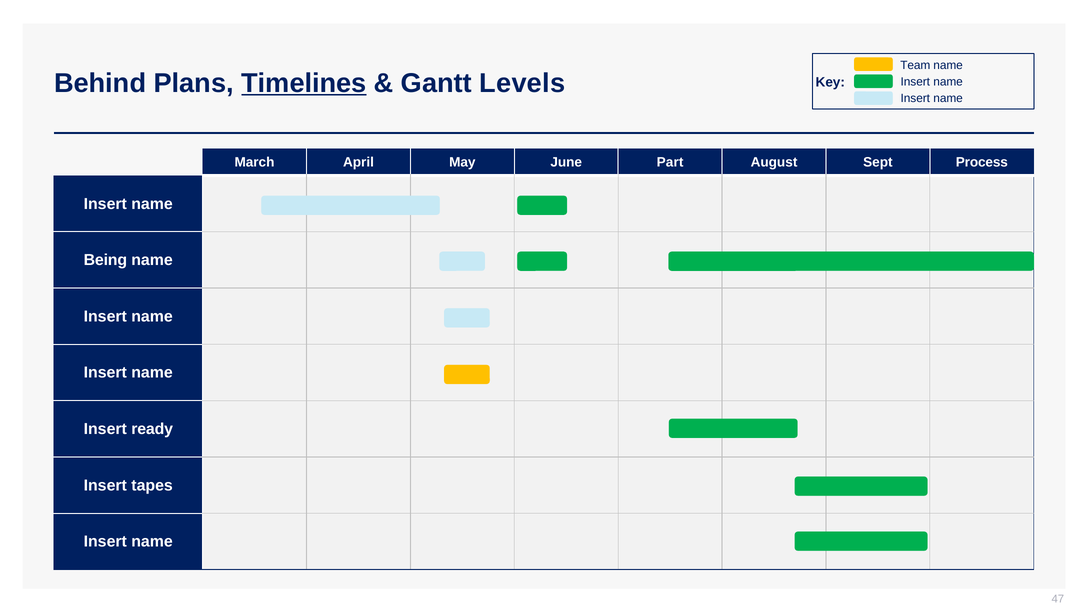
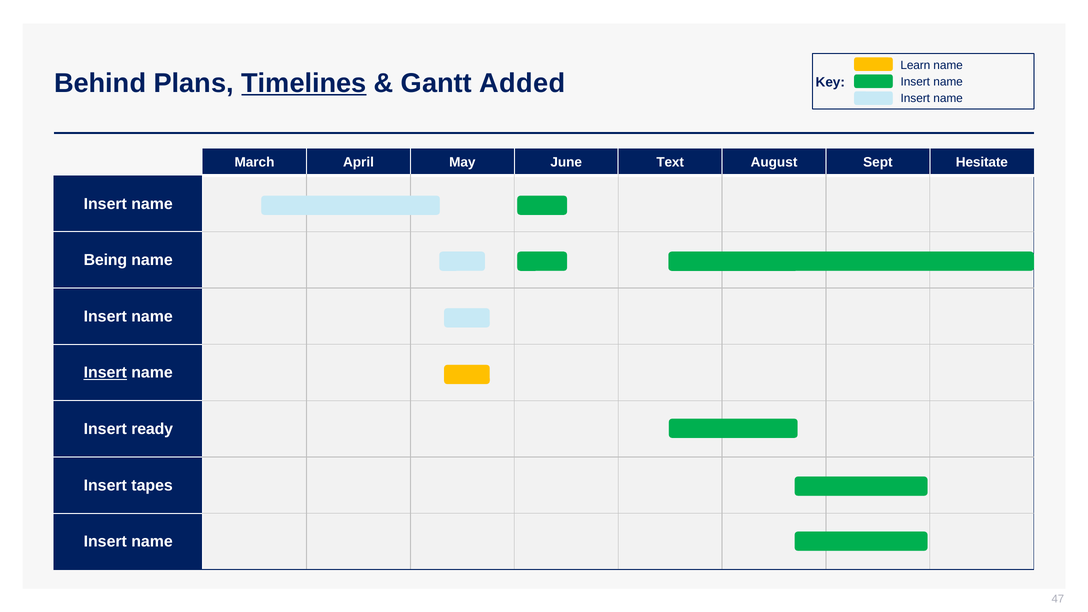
Team: Team -> Learn (915, 65)
Levels: Levels -> Added (522, 83)
Part: Part -> Text (670, 162)
Process: Process -> Hesitate (982, 162)
Insert underline: none -> present (105, 373)
